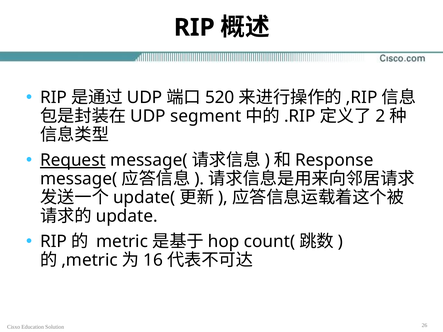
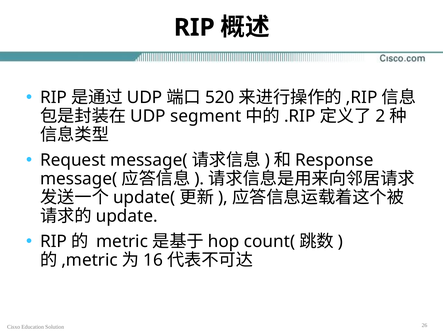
Request underline: present -> none (73, 160)
